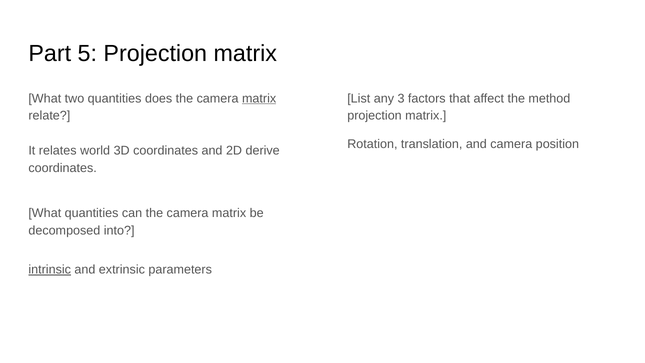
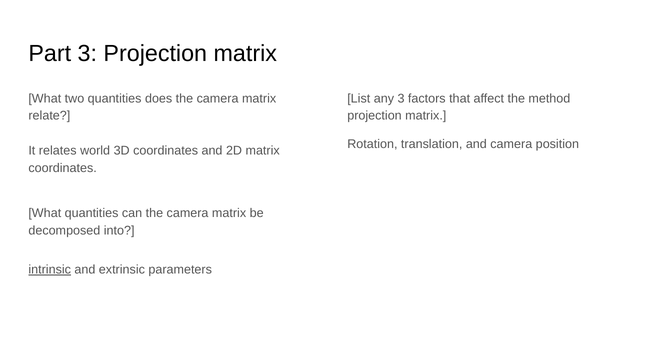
Part 5: 5 -> 3 (87, 53)
matrix underline: present -> none (259, 98)
2D derive: derive -> matrix (263, 150)
